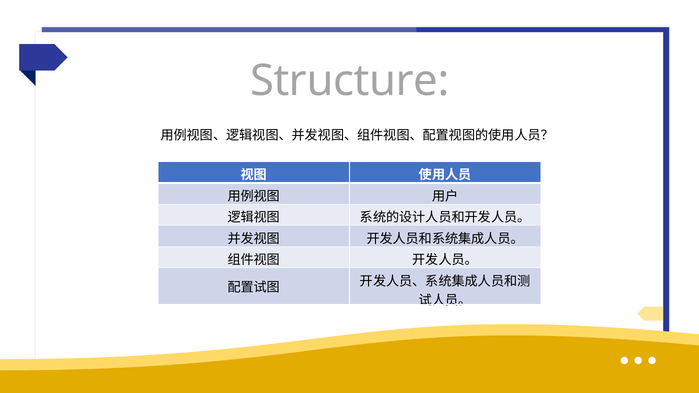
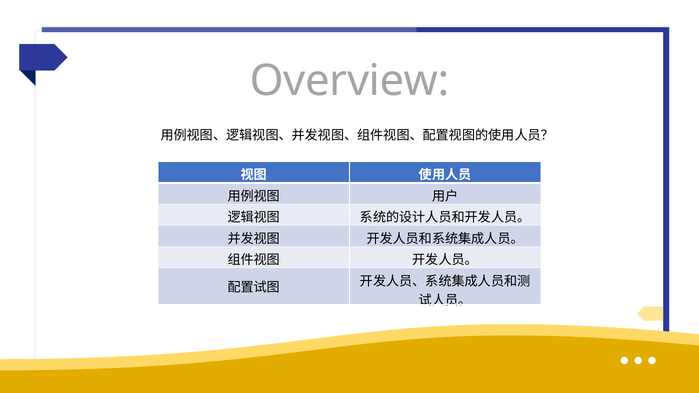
Structure: Structure -> Overview (350, 81)
